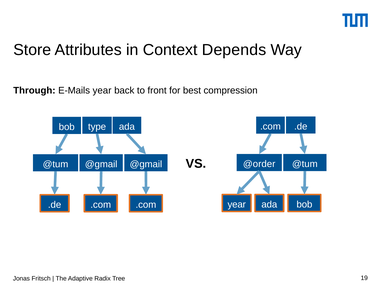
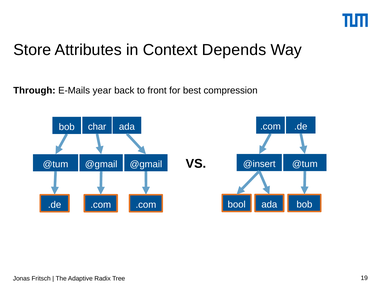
type: type -> char (97, 127)
@order: @order -> @insert (259, 164)
year: year -> bool (237, 204)
